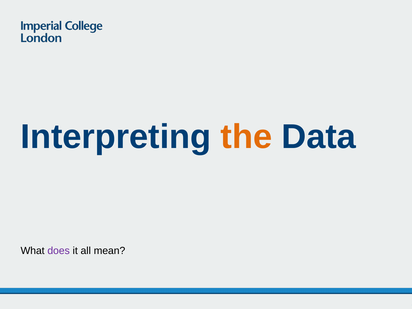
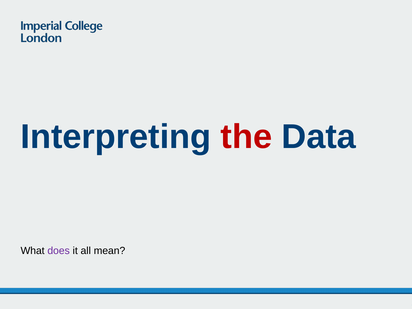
the colour: orange -> red (246, 137)
